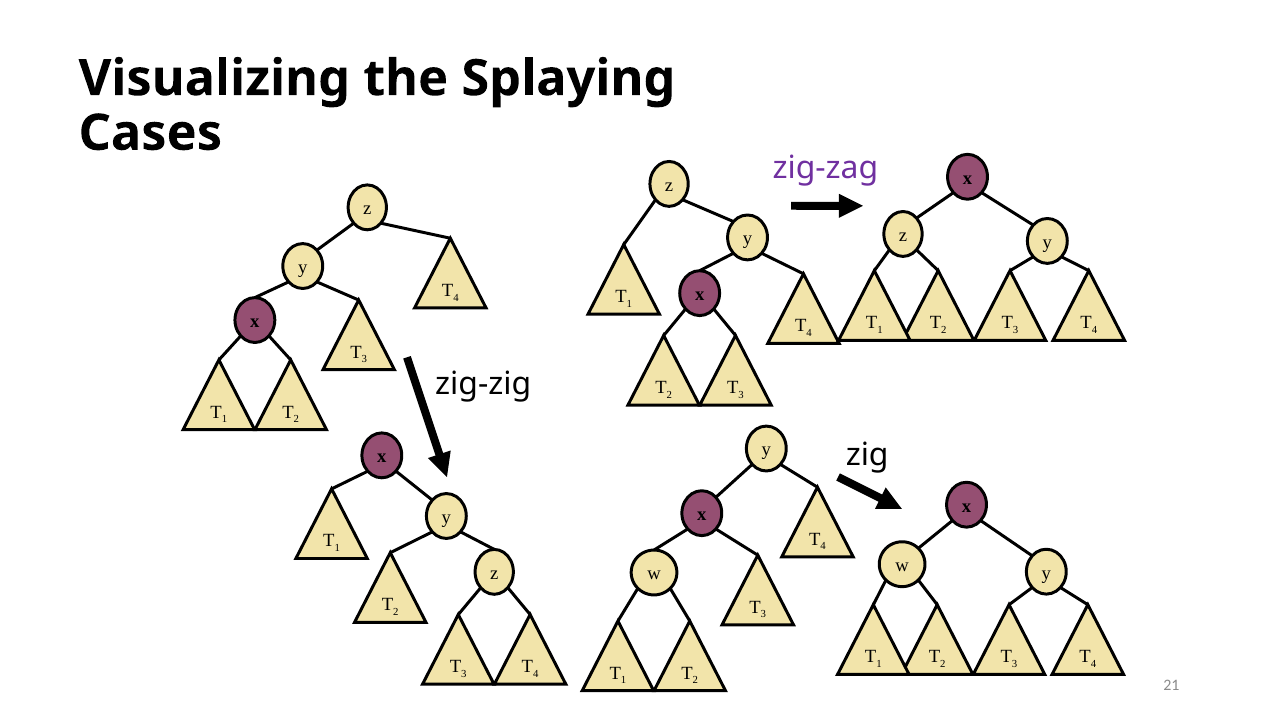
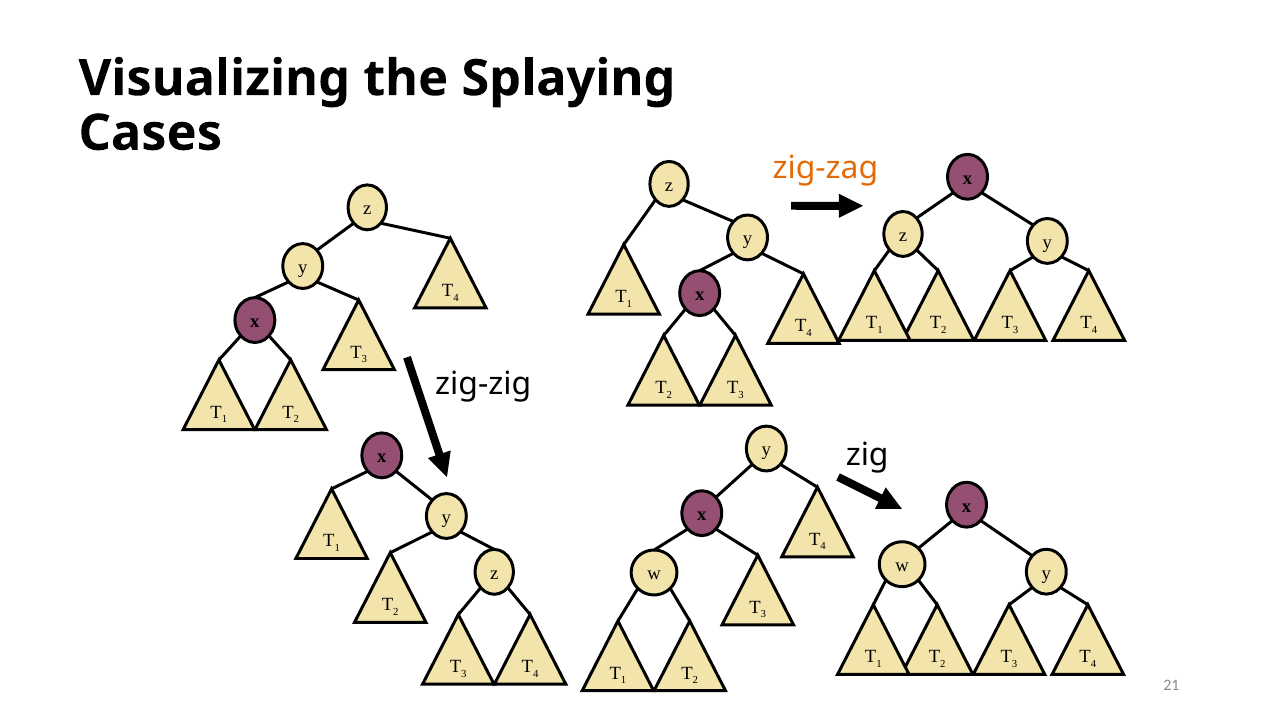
zig-zag colour: purple -> orange (825, 168)
